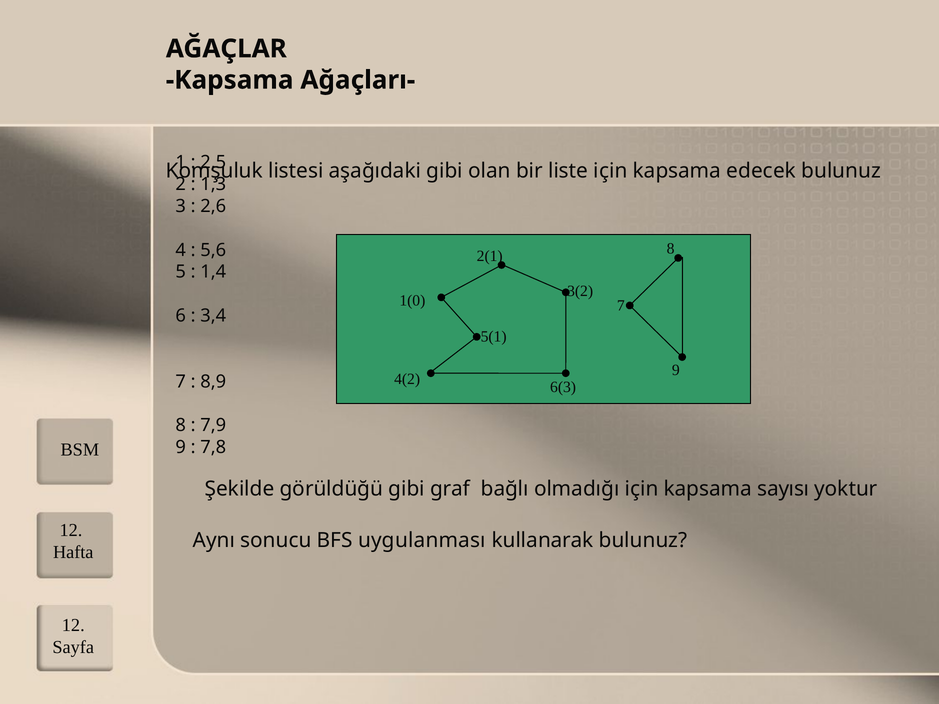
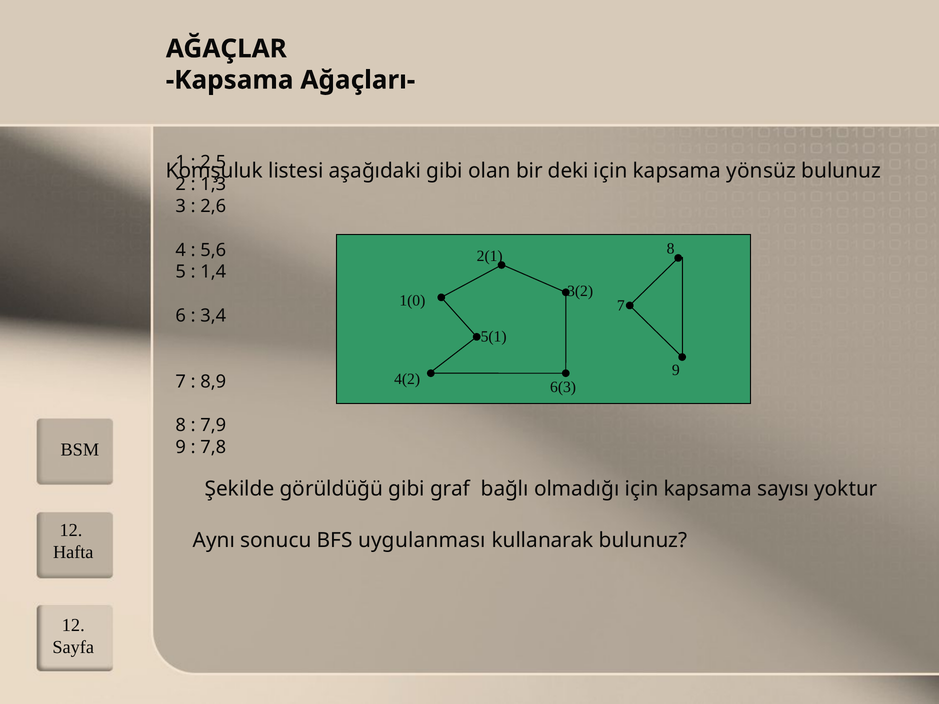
liste: liste -> deki (568, 171)
edecek: edecek -> yönsüz (761, 171)
